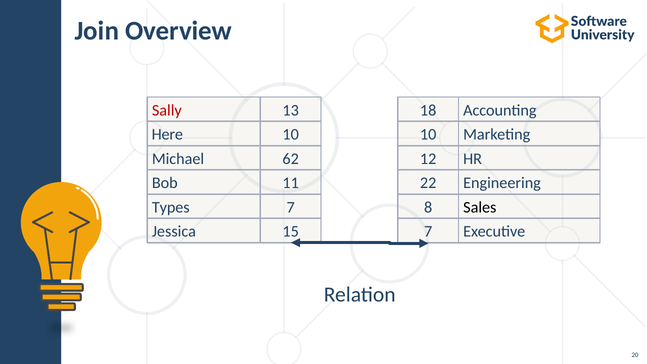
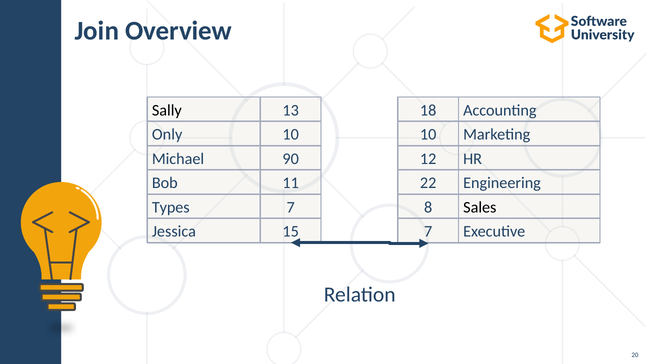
Sally colour: red -> black (167, 110)
Here: Here -> Only (167, 135)
62: 62 -> 90 (291, 159)
